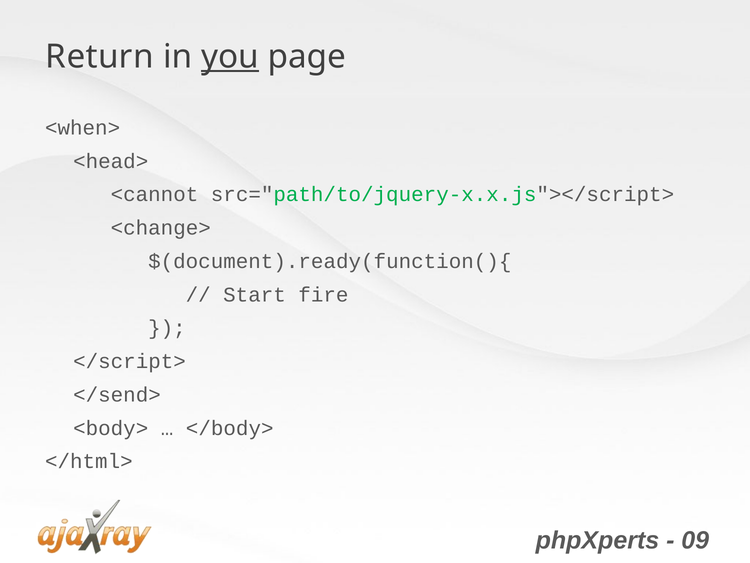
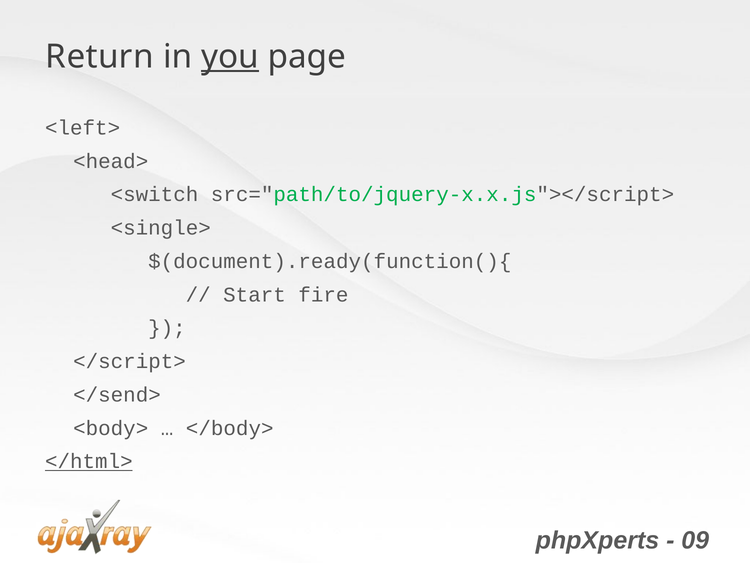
<when>: <when> -> <left> (83, 128)
<cannot: <cannot -> <switch (154, 194)
<change>: <change> -> <single> (161, 228)
</html> underline: none -> present (89, 461)
